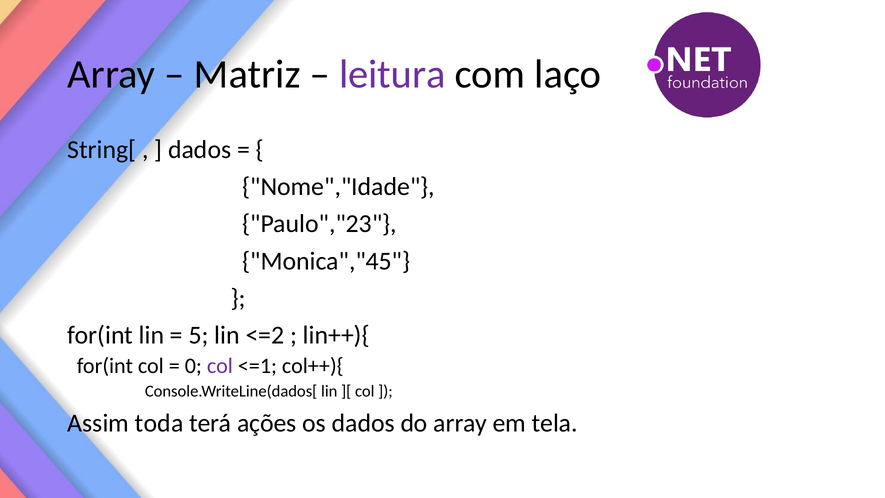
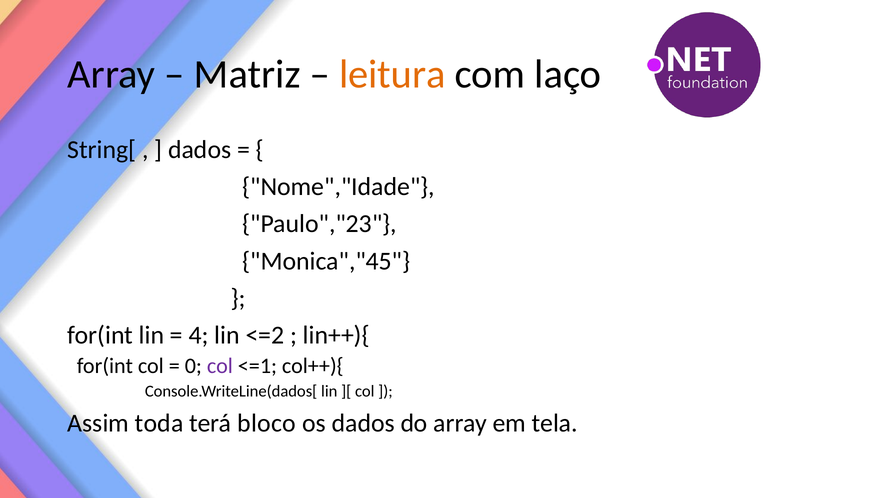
leitura colour: purple -> orange (392, 74)
5: 5 -> 4 (199, 335)
ações: ações -> bloco (267, 423)
